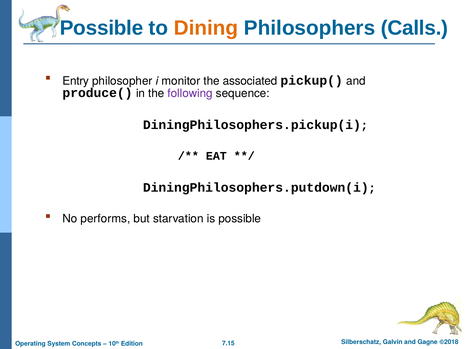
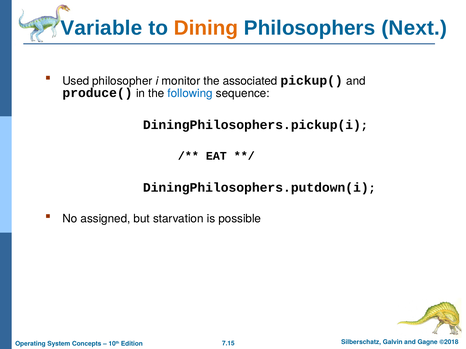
Possible: Possible -> Variable (101, 28)
Calls: Calls -> Next (414, 28)
Entry: Entry -> Used (76, 81)
following colour: purple -> blue (190, 93)
performs: performs -> assigned (105, 219)
